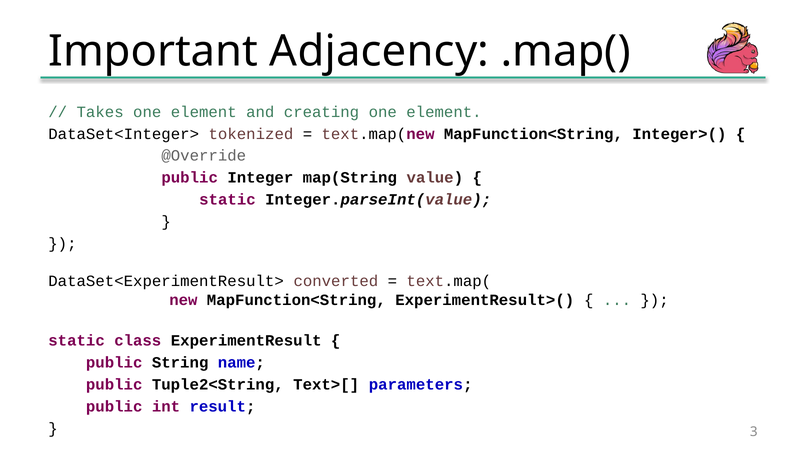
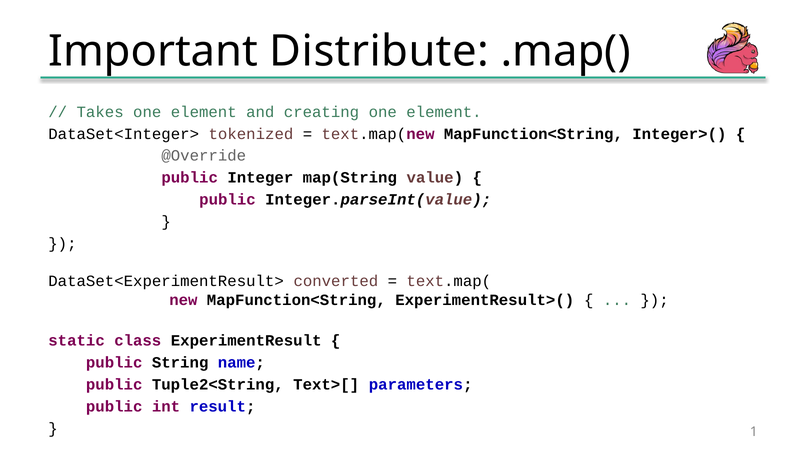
Adjacency: Adjacency -> Distribute (379, 51)
static: static -> public (227, 200)
3: 3 -> 1 (754, 432)
